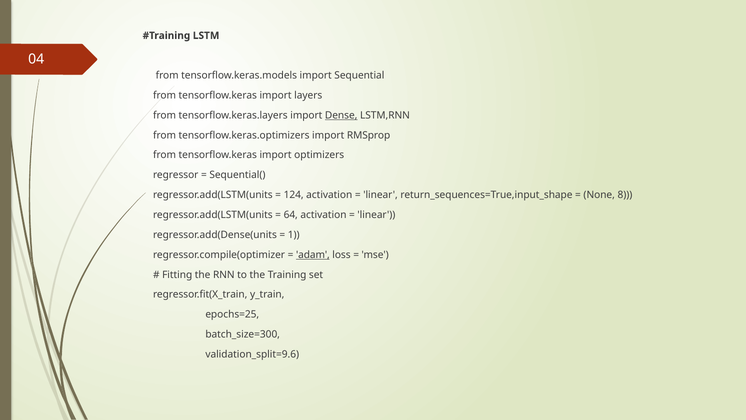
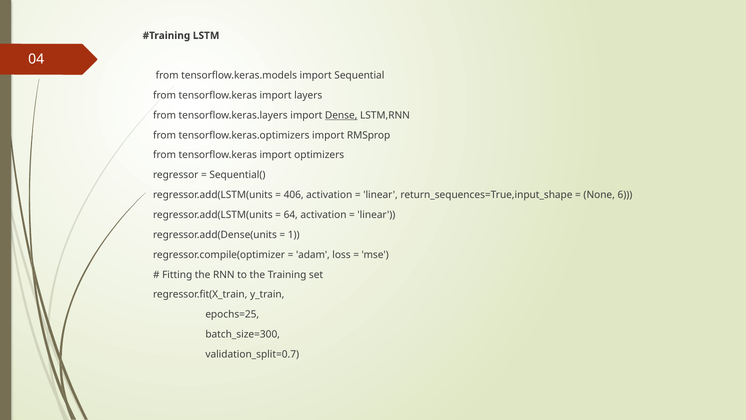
124: 124 -> 406 (294, 195)
8: 8 -> 6 (625, 195)
adam underline: present -> none (313, 255)
validation_split=9.6: validation_split=9.6 -> validation_split=0.7 (252, 354)
